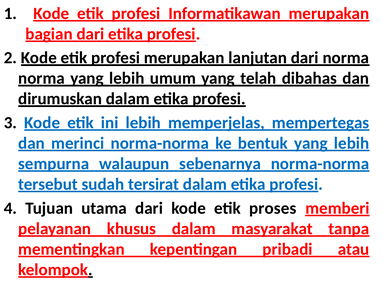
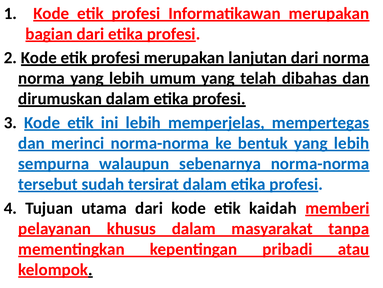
proses: proses -> kaidah (273, 208)
